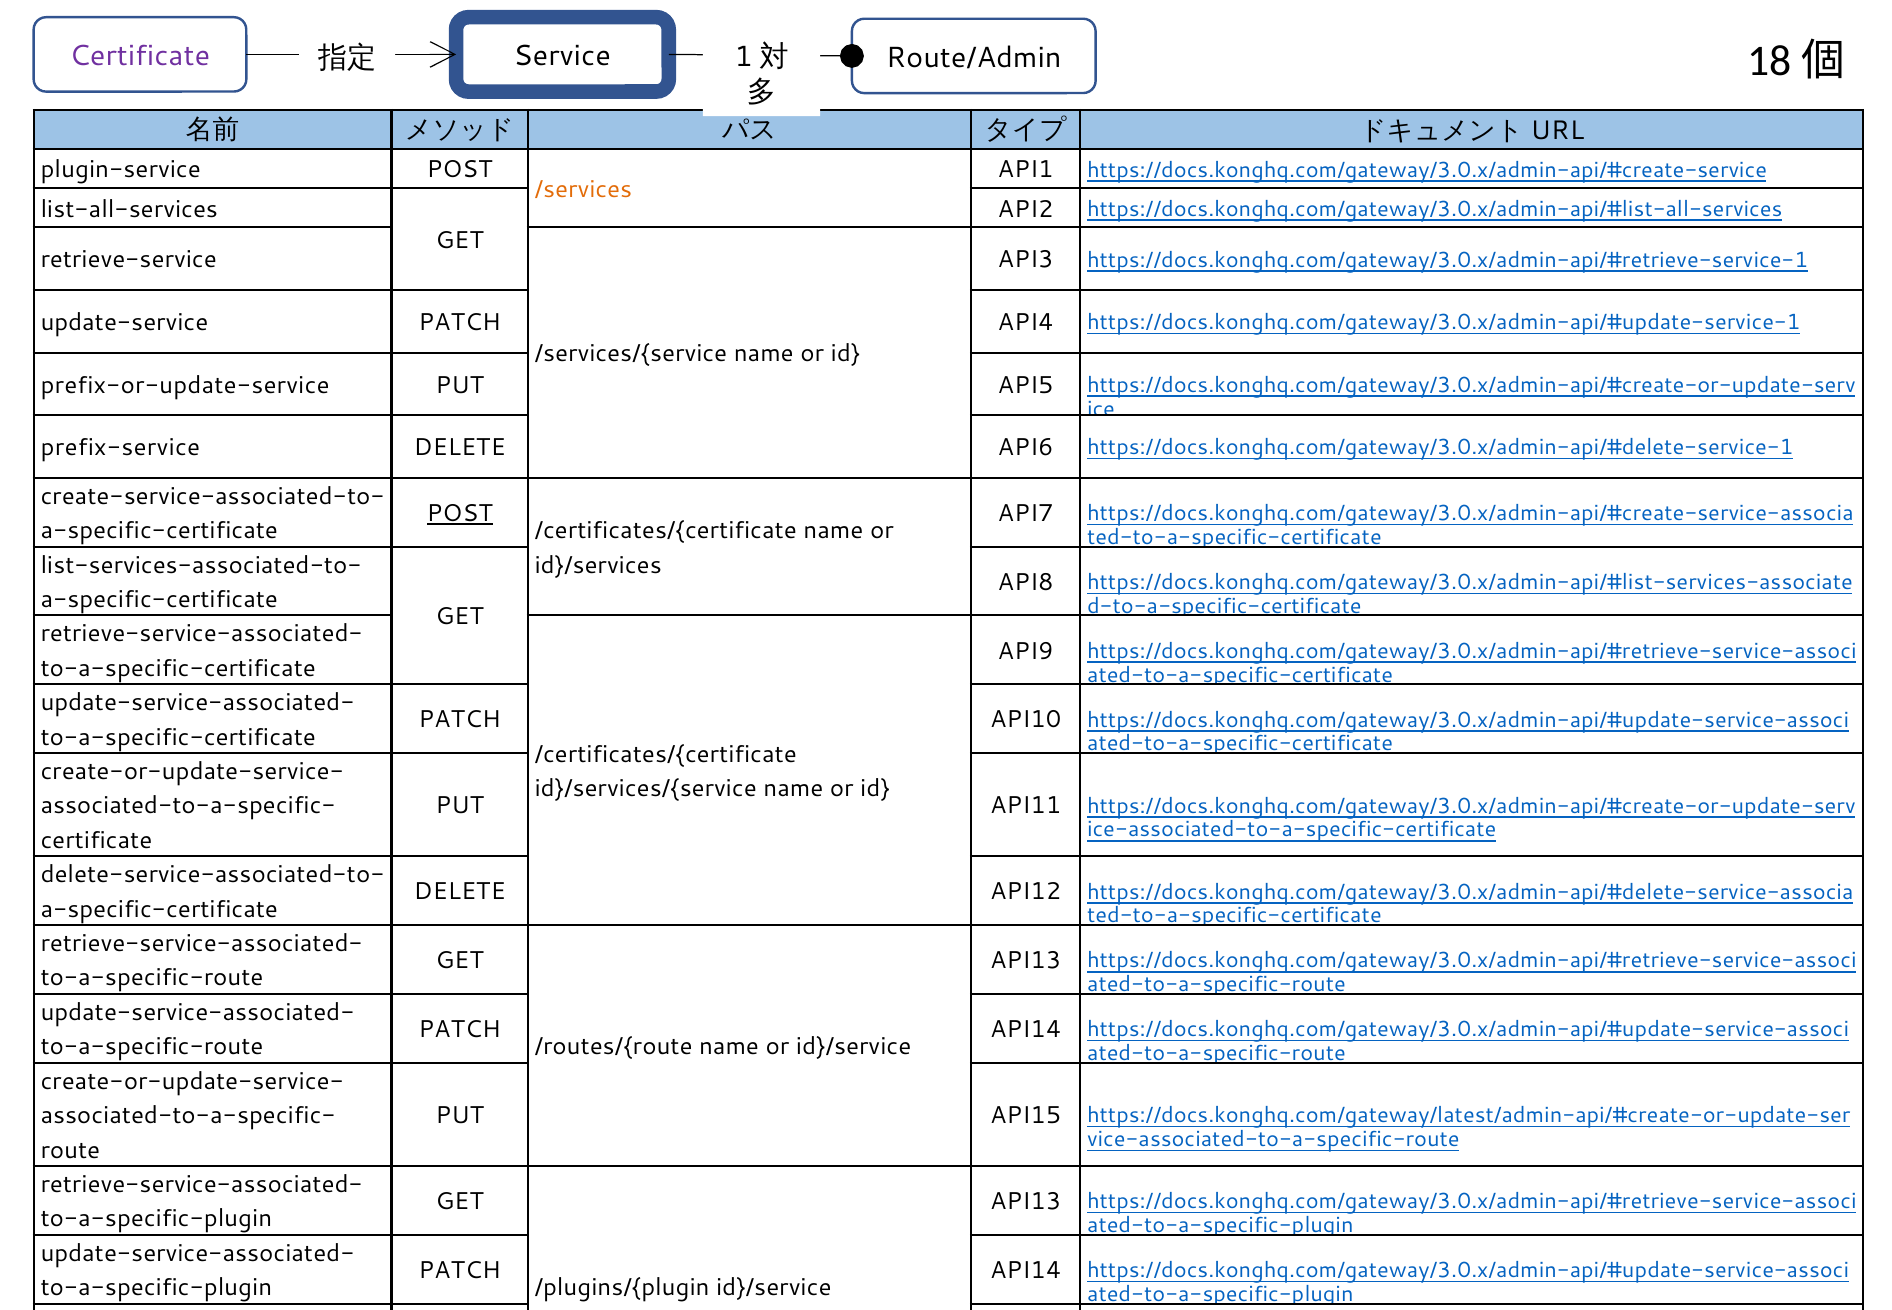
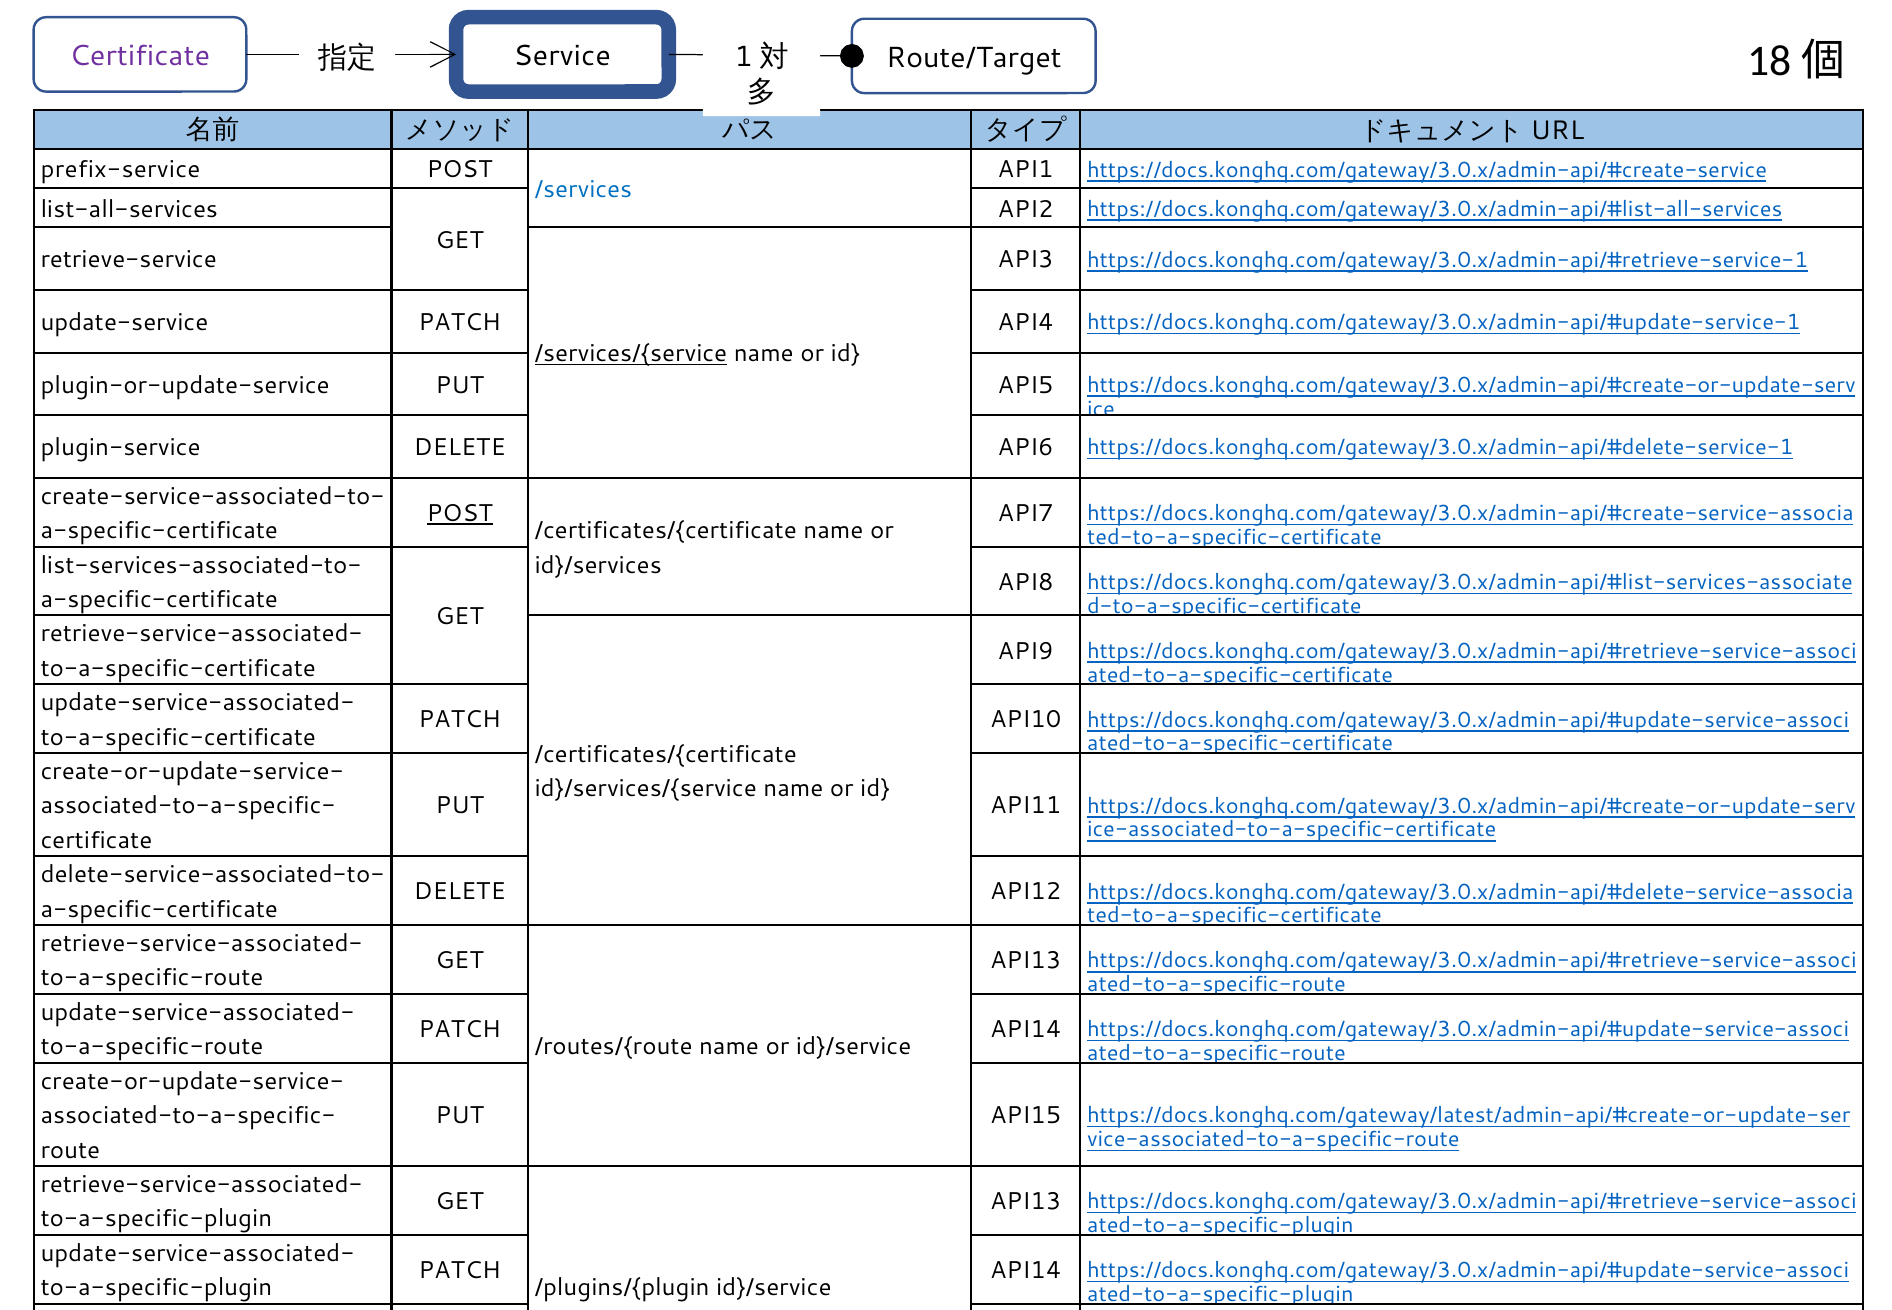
Route/Admin: Route/Admin -> Route/Target (974, 58)
plugin-service: plugin-service -> prefix-service (121, 170)
/services colour: orange -> blue (583, 190)
/services/{service underline: none -> present (631, 354)
prefix-or-update-service: prefix-or-update-service -> plugin-or-update-service (185, 385)
prefix-service: prefix-service -> plugin-service (121, 448)
